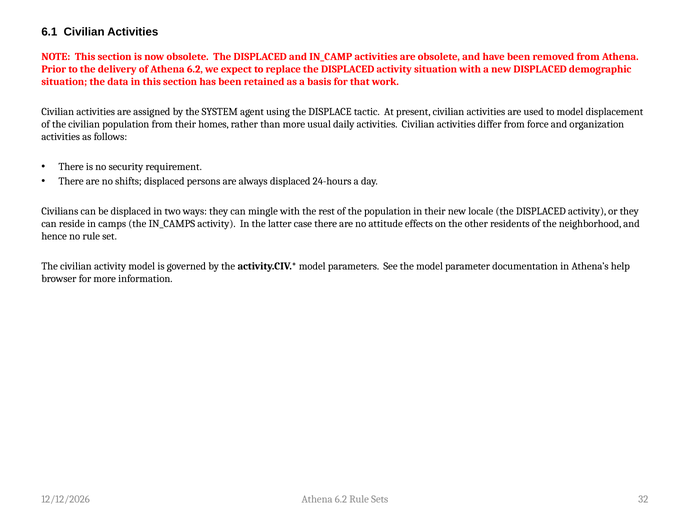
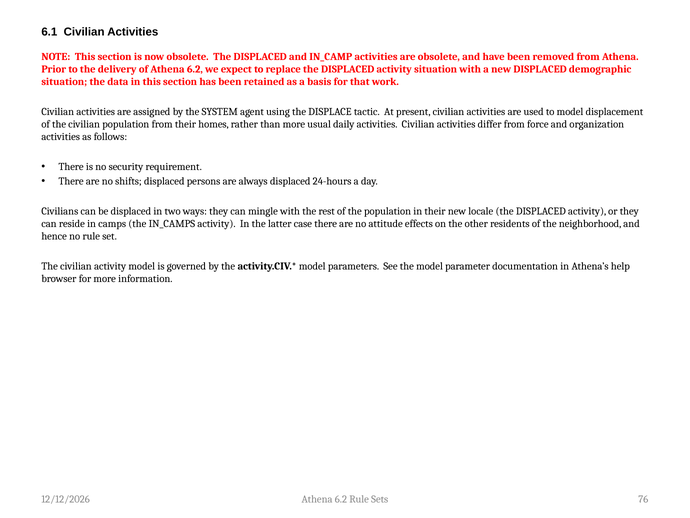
32: 32 -> 76 (643, 499)
